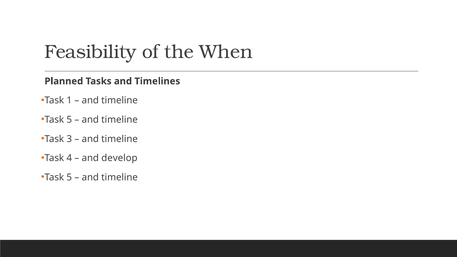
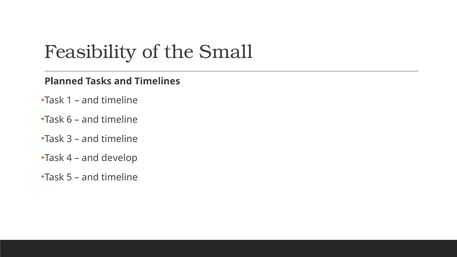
When: When -> Small (226, 52)
5: 5 -> 6 (69, 120)
